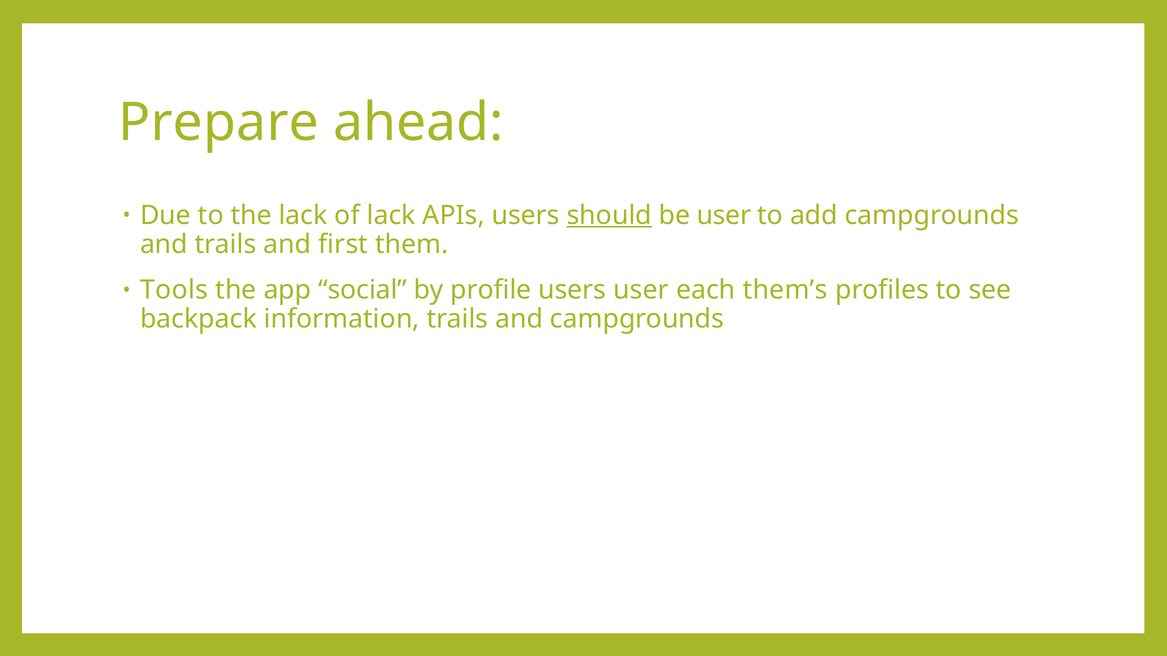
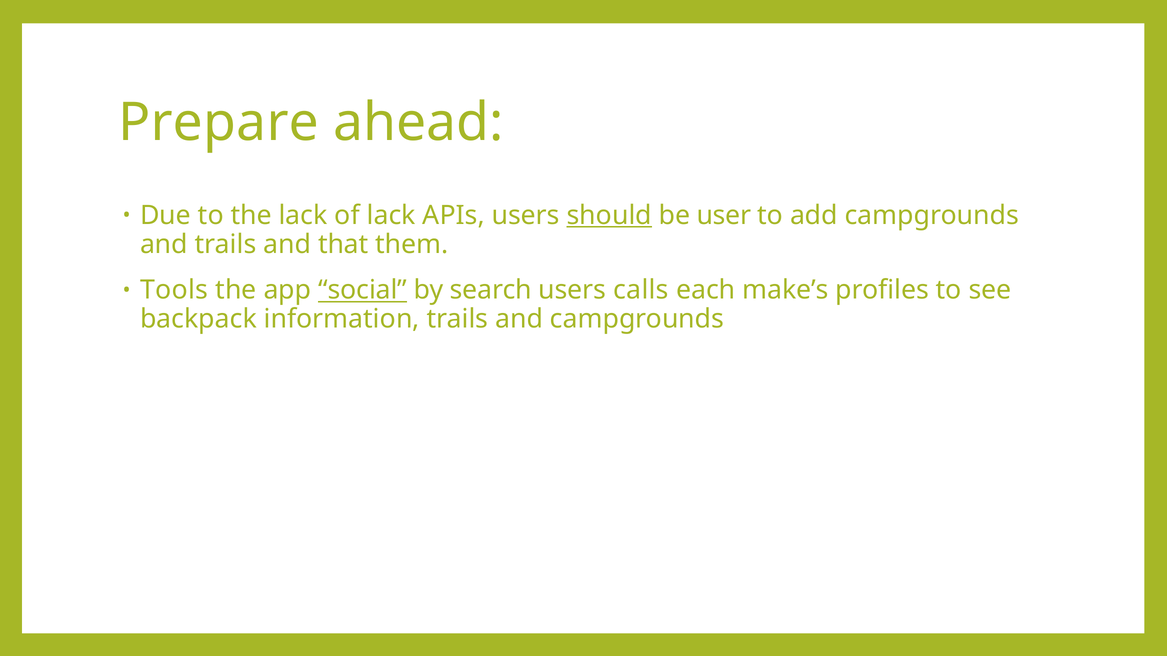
first: first -> that (343, 244)
social underline: none -> present (363, 290)
profile: profile -> search (491, 290)
users user: user -> calls (641, 290)
them’s: them’s -> make’s (785, 290)
